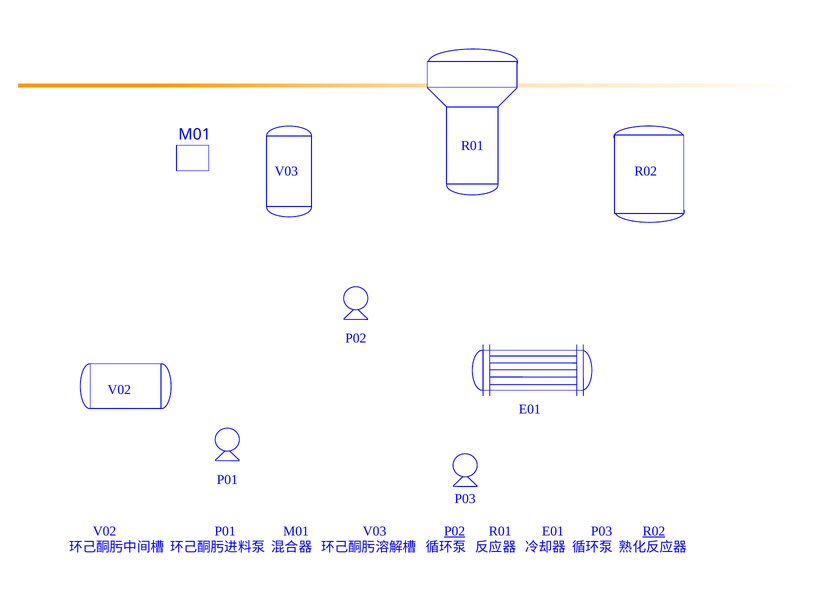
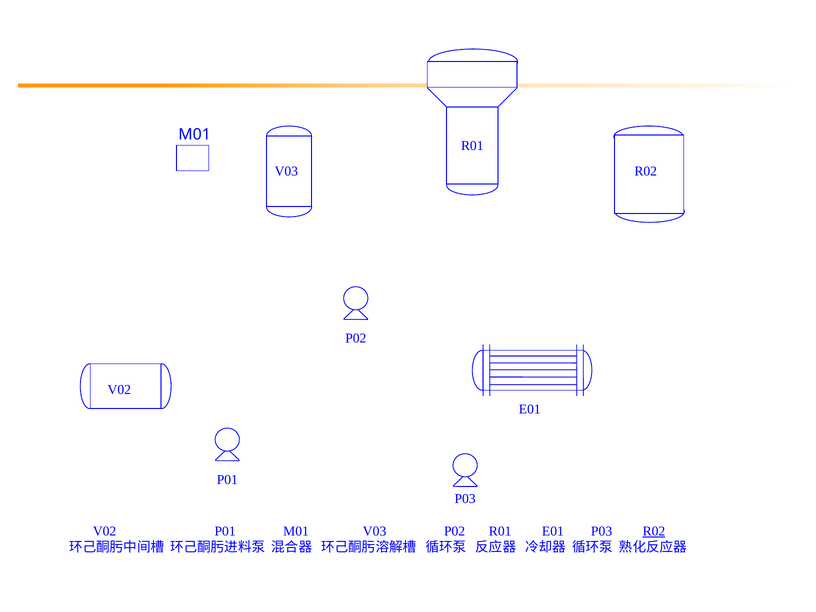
P02 underline: present -> none (455, 531)
